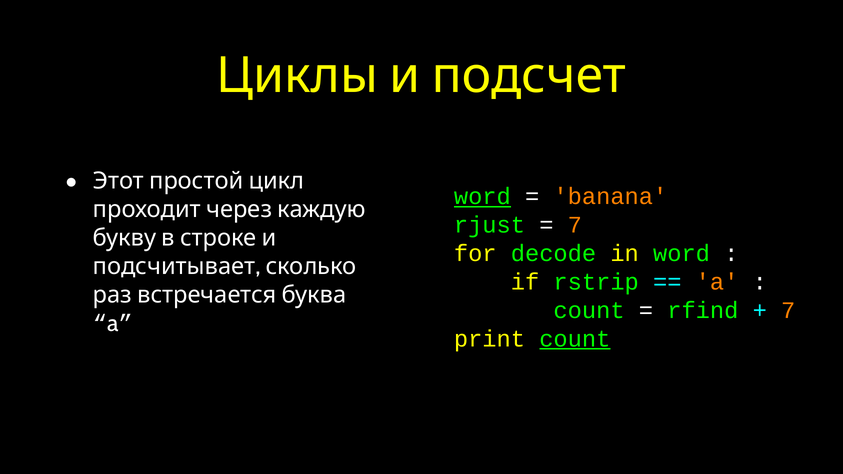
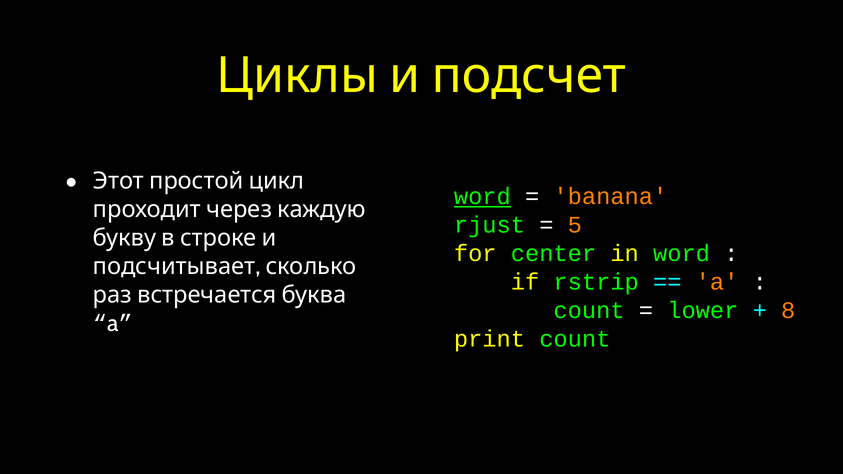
7: 7 -> 5 (575, 225)
decode: decode -> center (553, 253)
rfind: rfind -> lower (703, 310)
7: 7 -> 8 (788, 310)
count underline: present -> none (575, 339)
